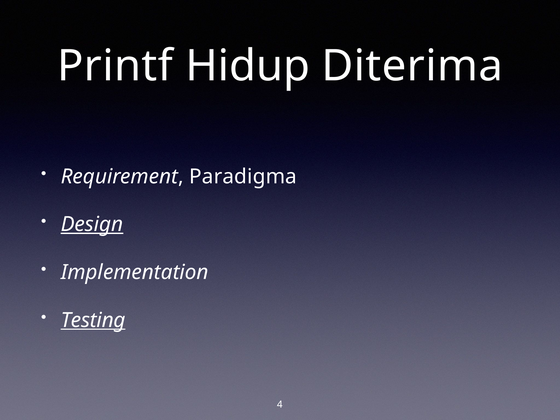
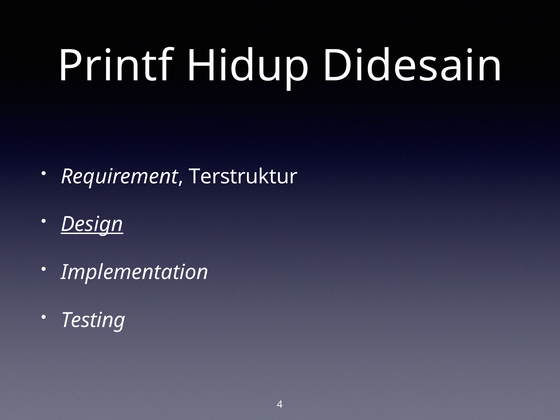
Diterima: Diterima -> Didesain (412, 66)
Paradigma: Paradigma -> Terstruktur (243, 176)
Testing underline: present -> none (93, 320)
